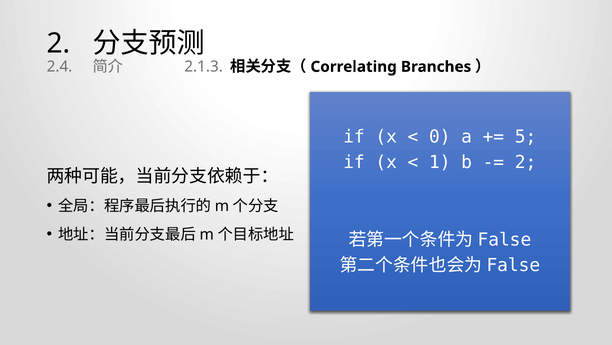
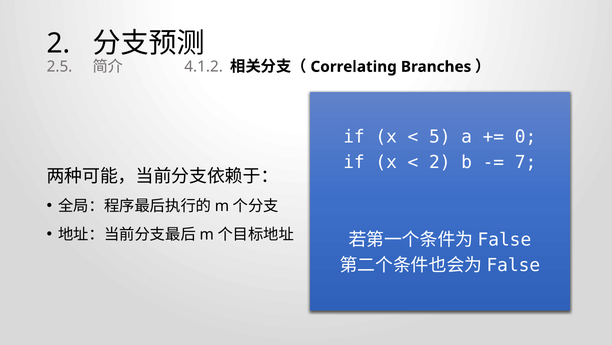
2.4: 2.4 -> 2.5 (60, 67)
2.1.3: 2.1.3 -> 4.1.2 (204, 67)
0: 0 -> 5 (440, 137)
5: 5 -> 0 (526, 137)
1: 1 -> 2 (440, 162)
2: 2 -> 7 (526, 162)
